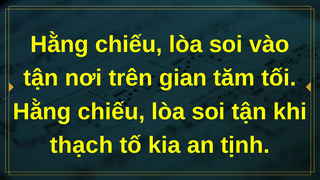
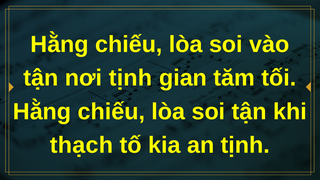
nơi trên: trên -> tịnh (130, 78)
